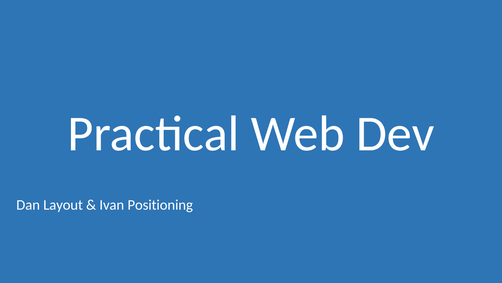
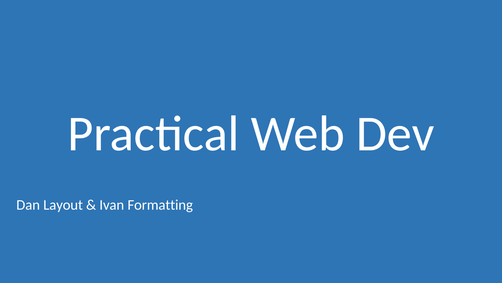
Positioning: Positioning -> Formatting (160, 205)
